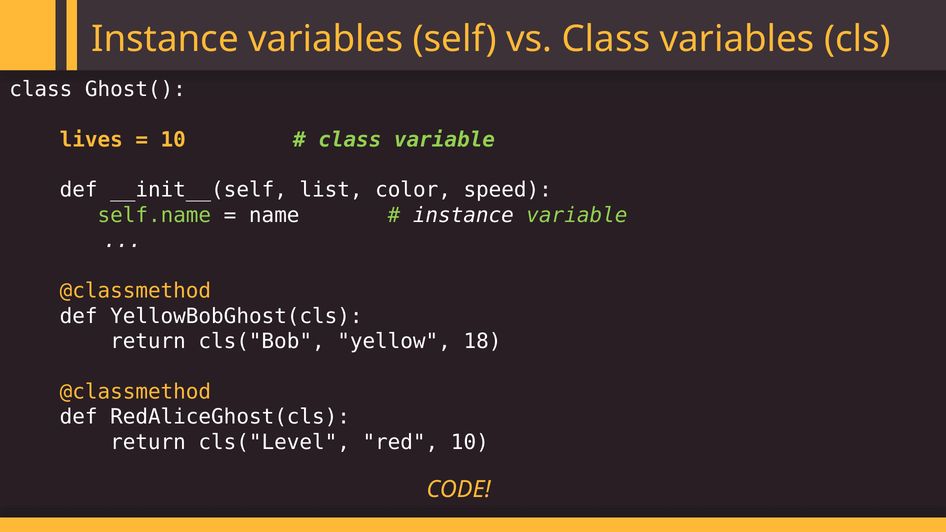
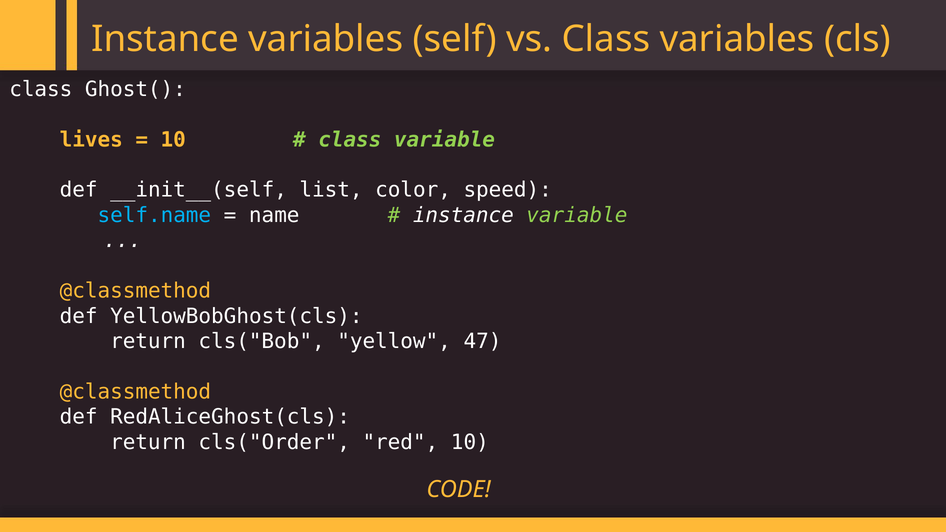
self.name colour: light green -> light blue (154, 215)
18: 18 -> 47 (482, 341)
cls("Level: cls("Level -> cls("Order (274, 442)
